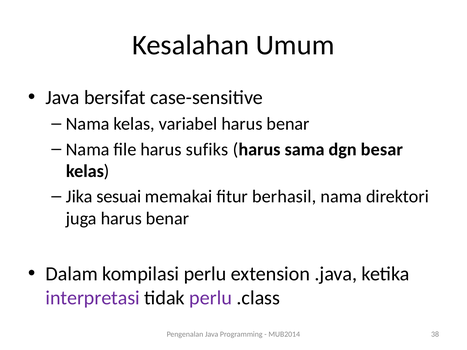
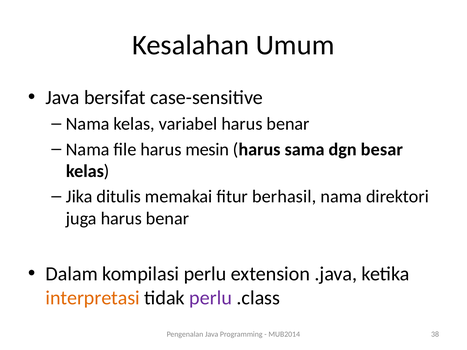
sufiks: sufiks -> mesin (207, 149)
sesuai: sesuai -> ditulis (119, 197)
interpretasi colour: purple -> orange (93, 298)
